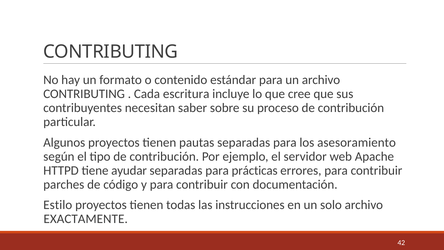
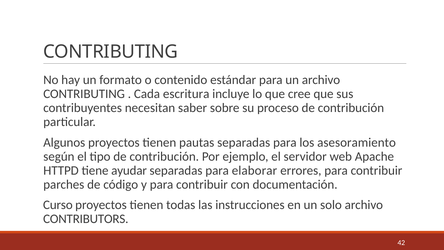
prácticas: prácticas -> elaborar (254, 170)
Estilo: Estilo -> Curso (58, 205)
EXACTAMENTE: EXACTAMENTE -> CONTRIBUTORS (86, 219)
